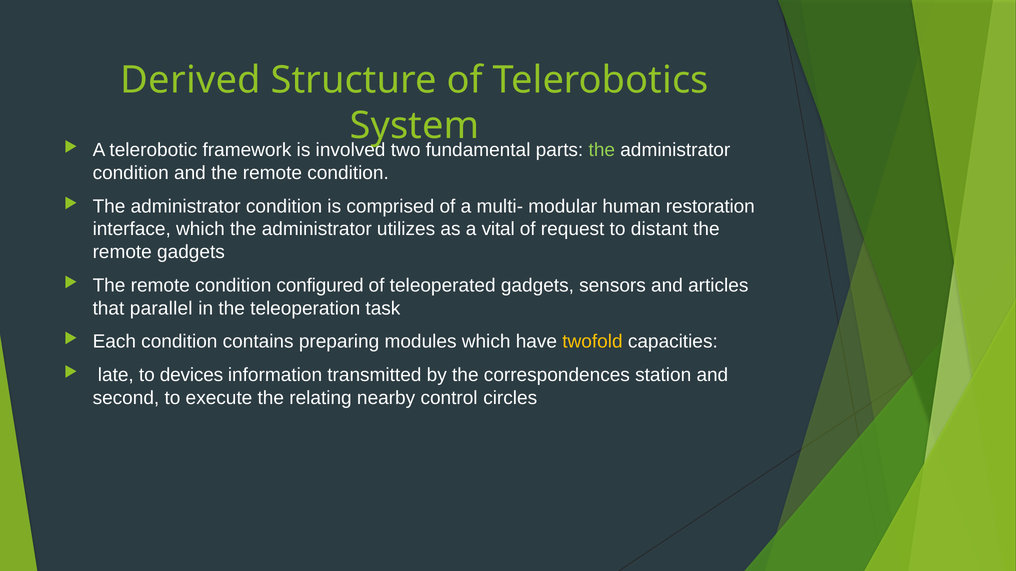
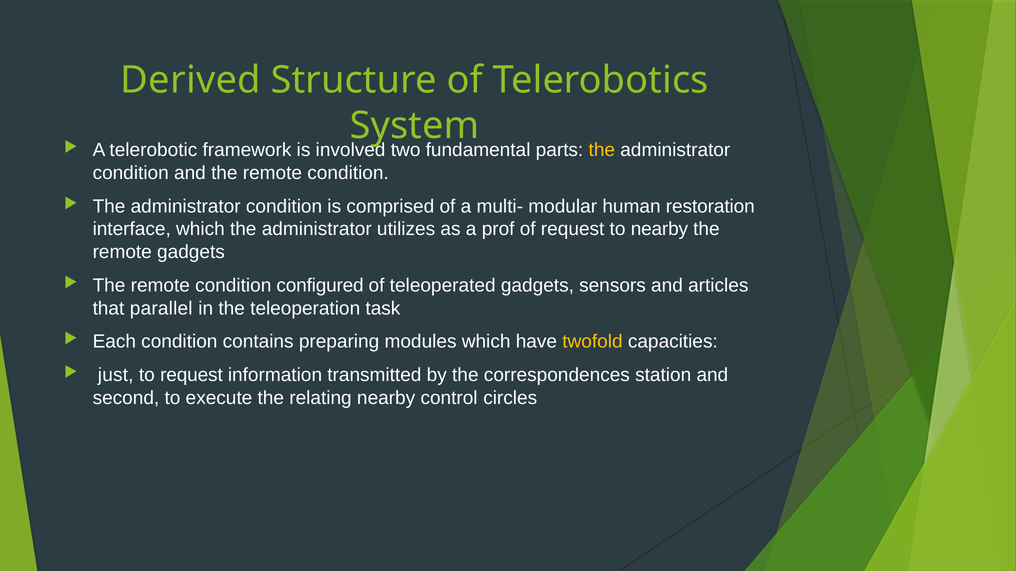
the colour: light green -> yellow (602, 150)
vital: vital -> prof (498, 229)
to distant: distant -> nearby (659, 229)
late: late -> just (116, 375)
to devices: devices -> request (191, 375)
